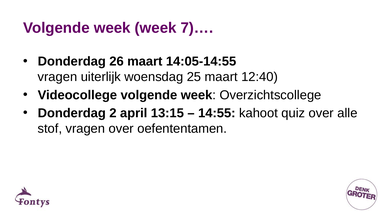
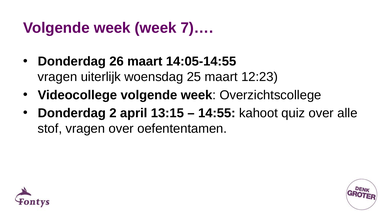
12:40: 12:40 -> 12:23 (260, 77)
